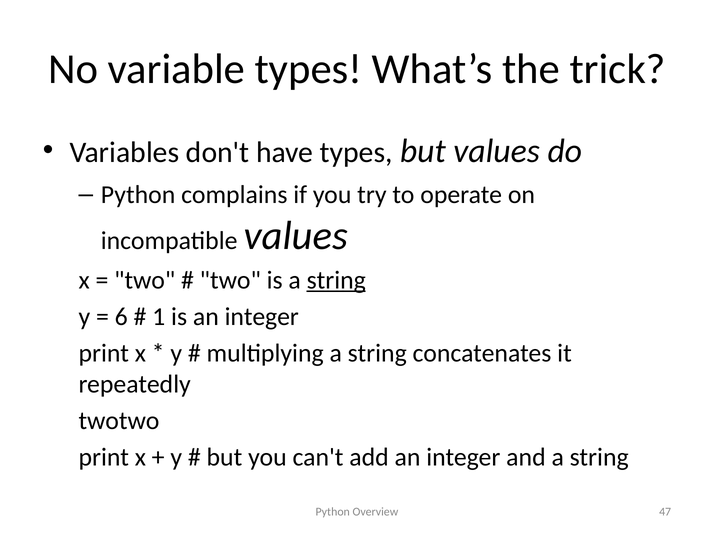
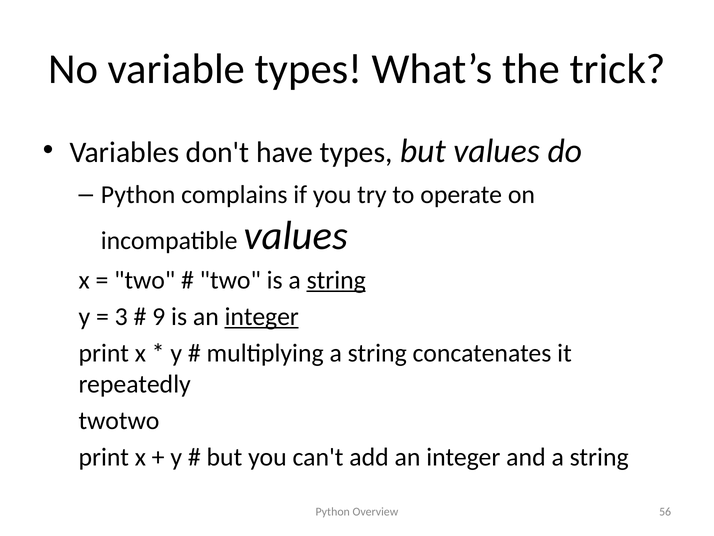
6: 6 -> 3 (121, 317)
1: 1 -> 9 (159, 317)
integer underline: none -> present (262, 317)
47: 47 -> 56 (665, 511)
